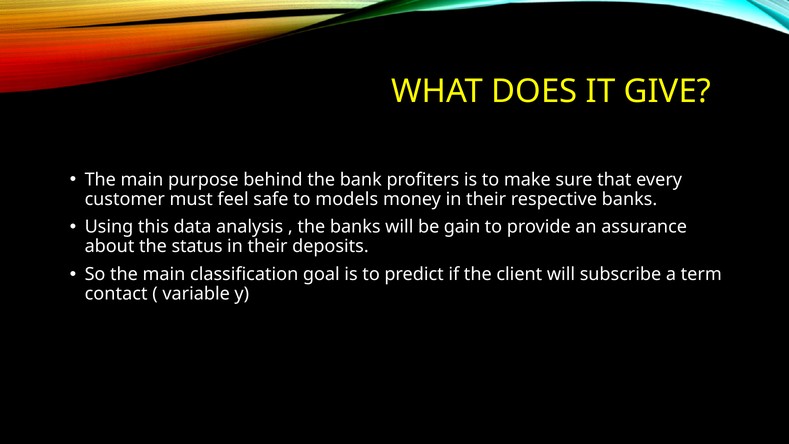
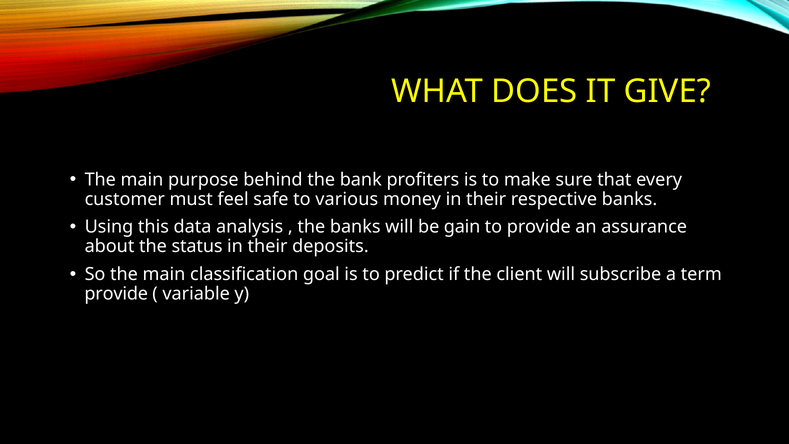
models: models -> various (347, 199)
contact: contact -> provide (116, 294)
